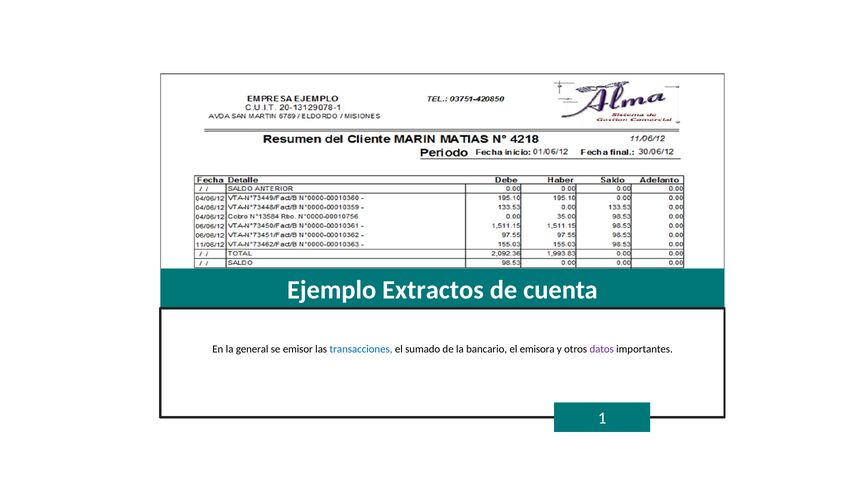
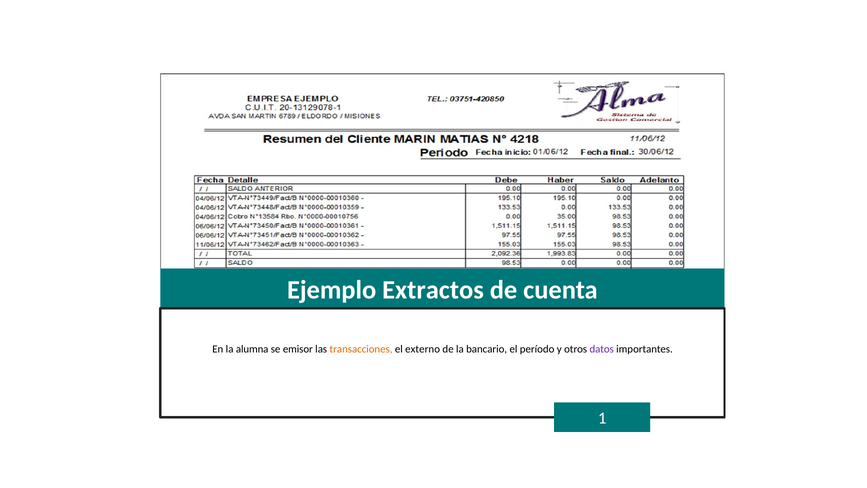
general: general -> alumna (252, 349)
transacciones colour: blue -> orange (361, 349)
sumado: sumado -> externo (423, 349)
emisora: emisora -> período (537, 349)
